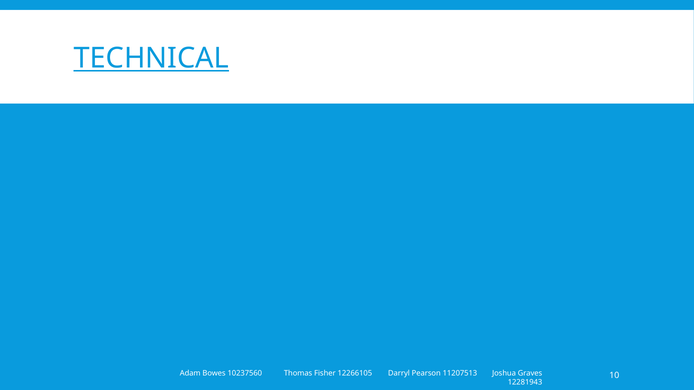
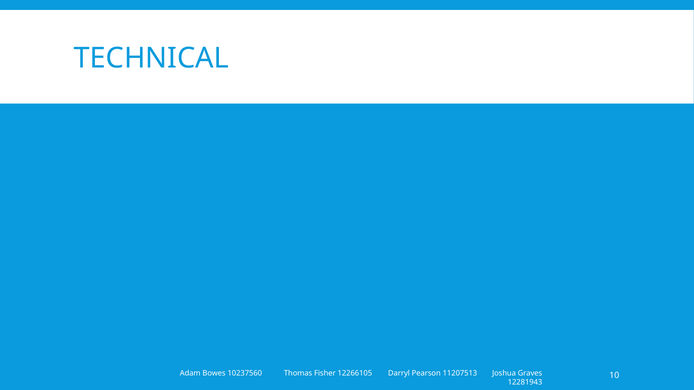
TECHNICAL underline: present -> none (151, 58)
